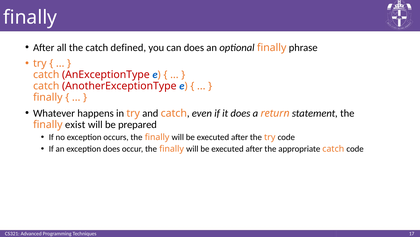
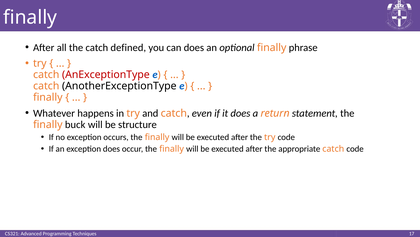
AnotherExceptionType colour: red -> black (119, 86)
exist: exist -> buck (75, 124)
prepared: prepared -> structure (137, 124)
